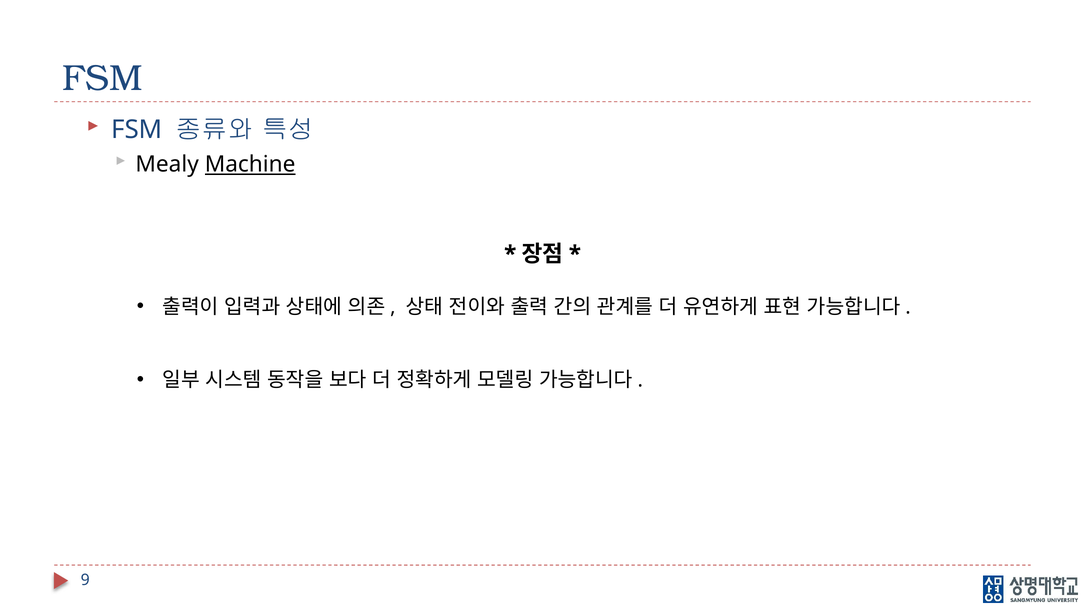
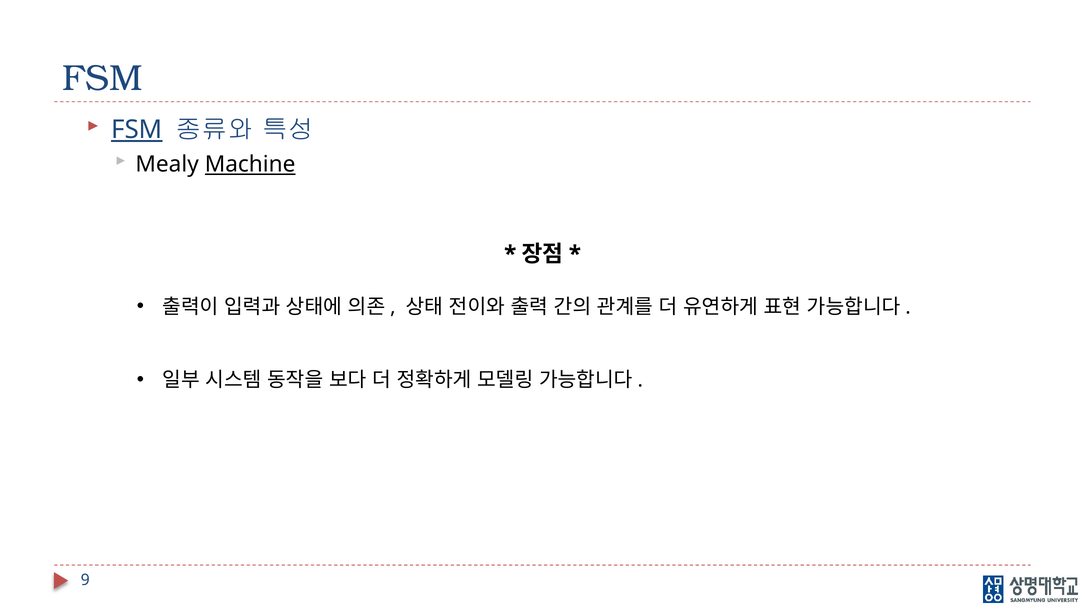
FSM underline: none -> present (137, 130)
